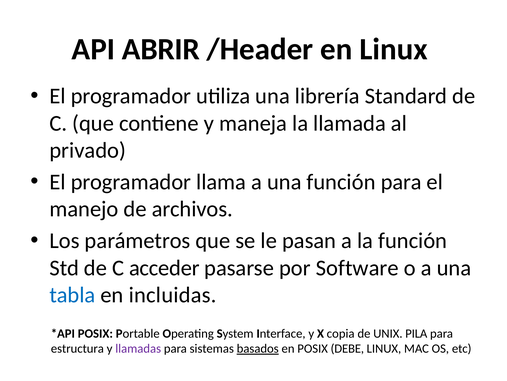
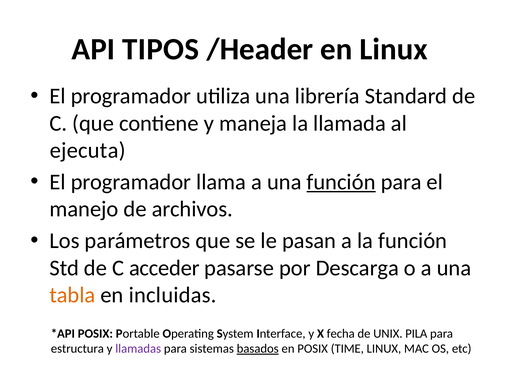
ABRIR: ABRIR -> TIPOS (161, 49)
privado: privado -> ejecuta (88, 150)
función underline: none -> present (341, 182)
Software: Software -> Descarga (357, 267)
tabla colour: blue -> orange (72, 294)
copia: copia -> fecha (341, 333)
DEBE: DEBE -> TIME (347, 348)
